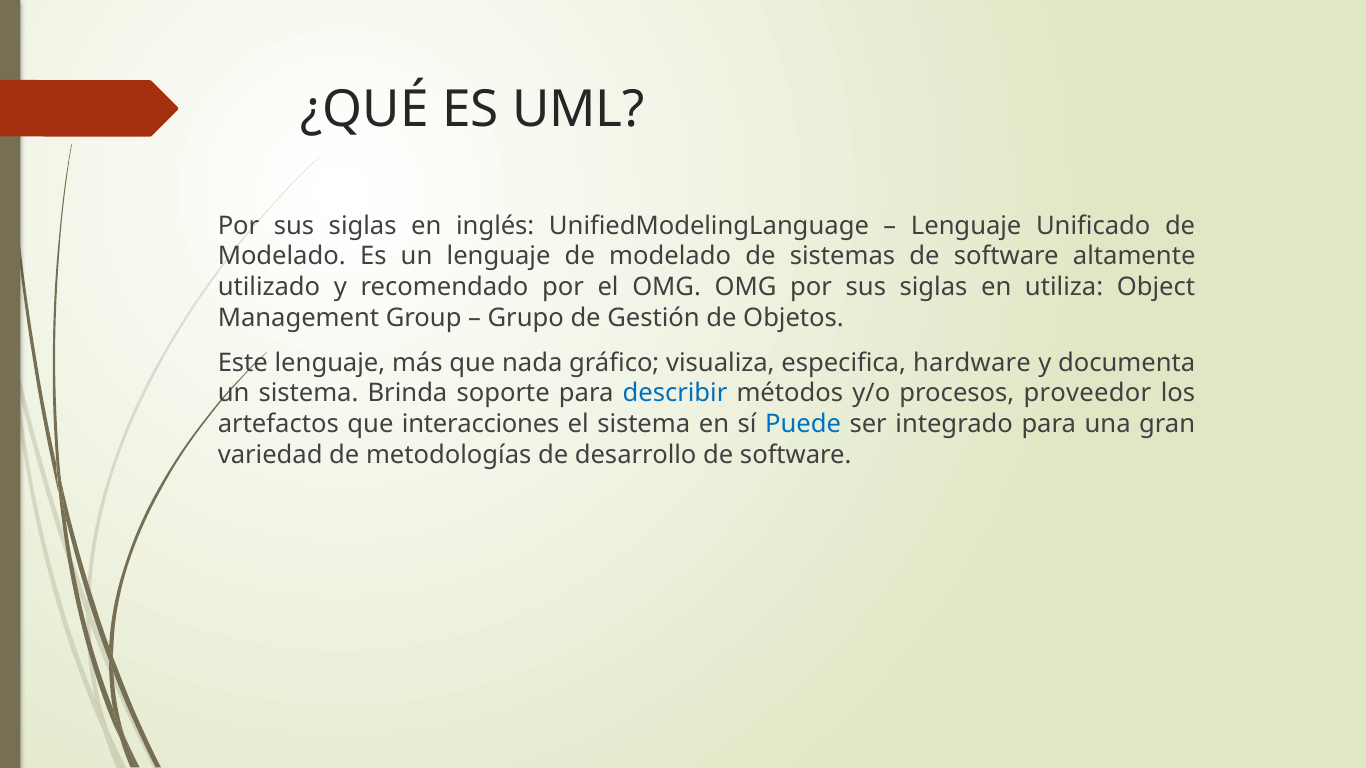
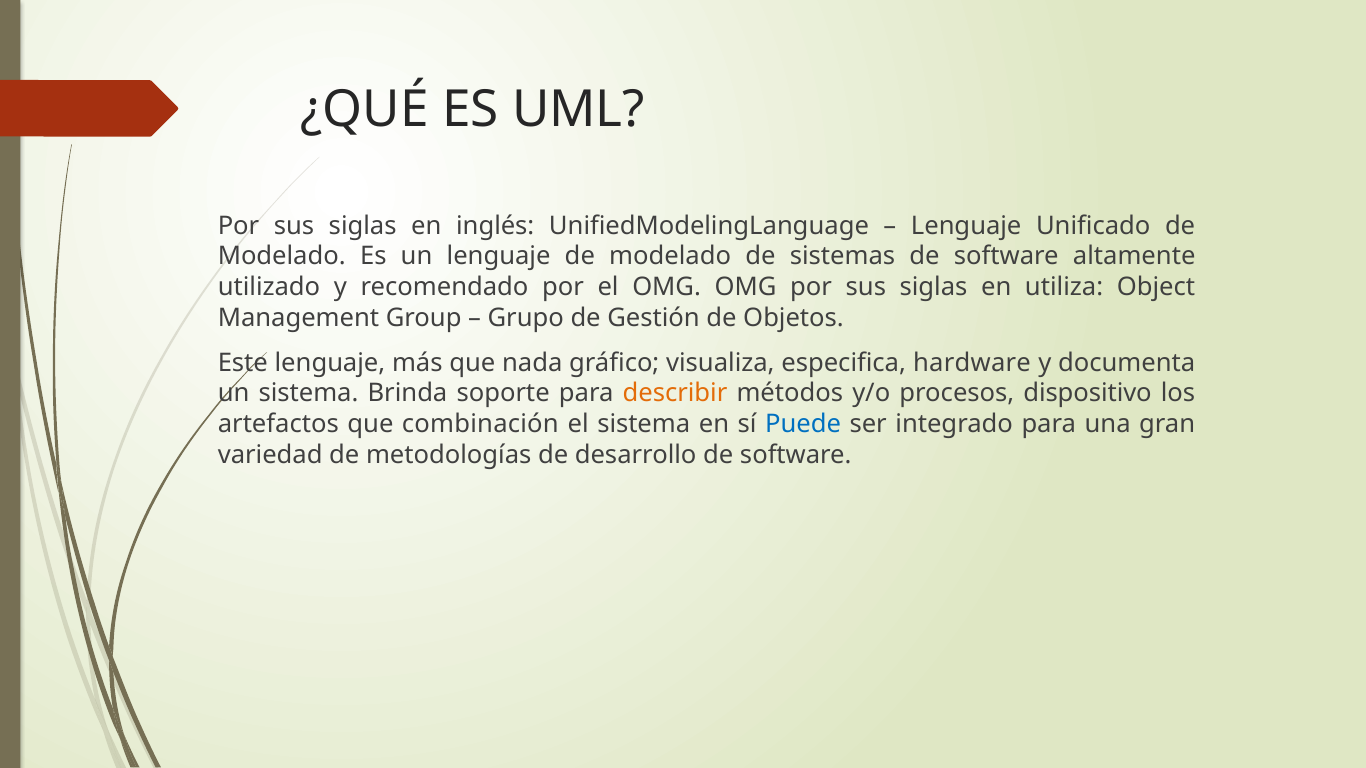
describir colour: blue -> orange (675, 394)
proveedor: proveedor -> dispositivo (1088, 394)
interacciones: interacciones -> combinación (480, 424)
